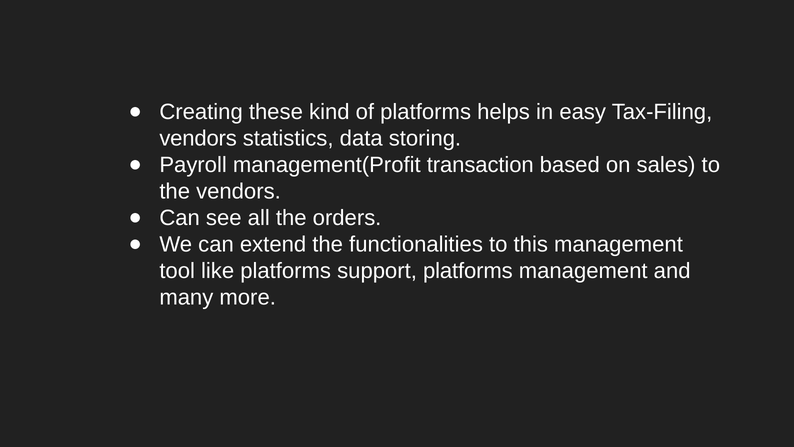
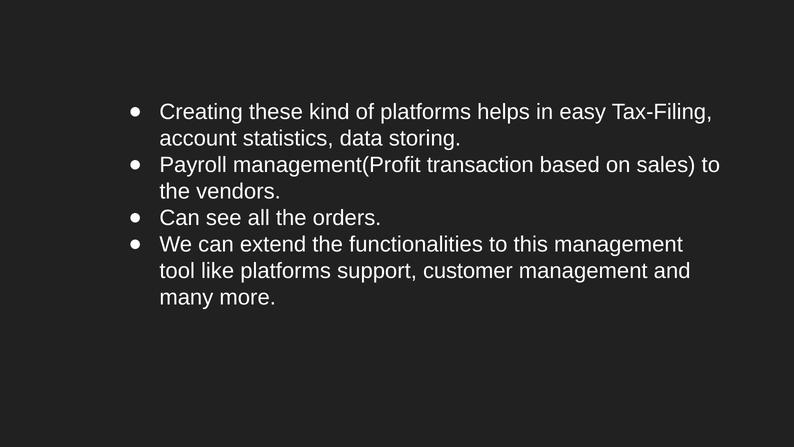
vendors: vendors -> account (198, 139)
support platforms: platforms -> customer (468, 271)
